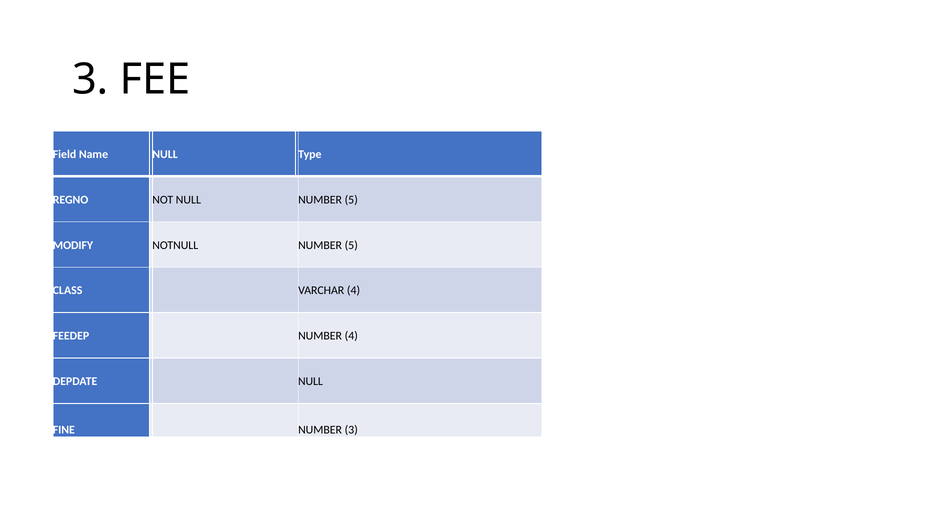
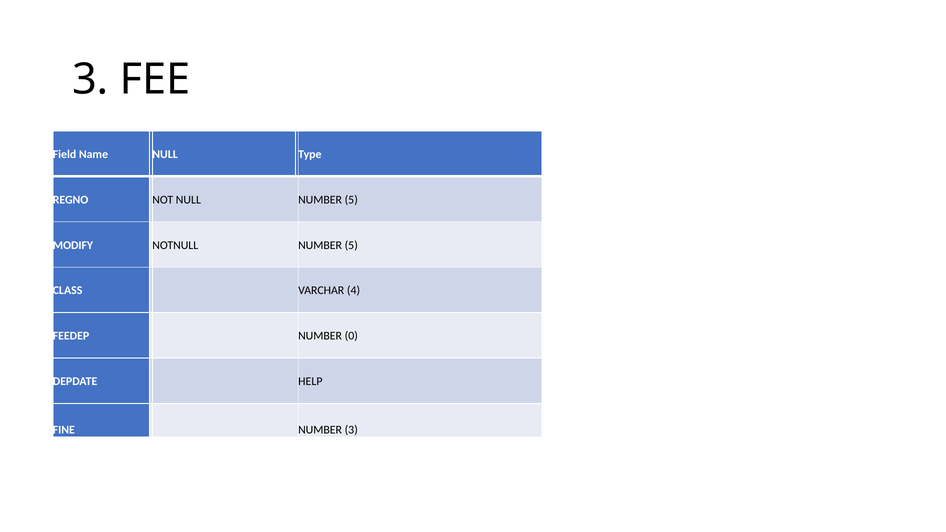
NUMBER 4: 4 -> 0 (351, 336)
DEPDATE NULL: NULL -> HELP (310, 381)
